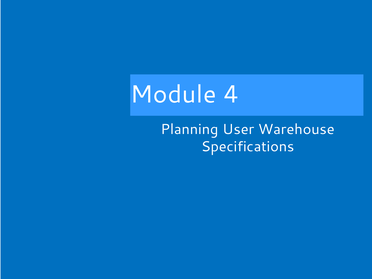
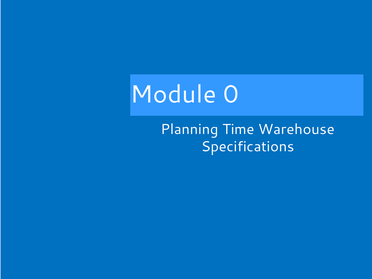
4: 4 -> 0 (231, 94)
User: User -> Time (238, 129)
